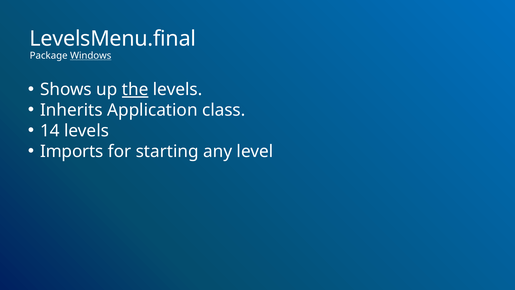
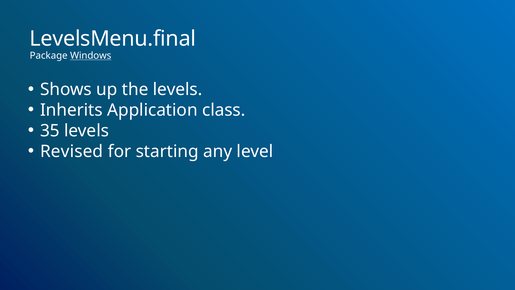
the underline: present -> none (135, 89)
14: 14 -> 35 (50, 131)
Imports: Imports -> Revised (72, 151)
